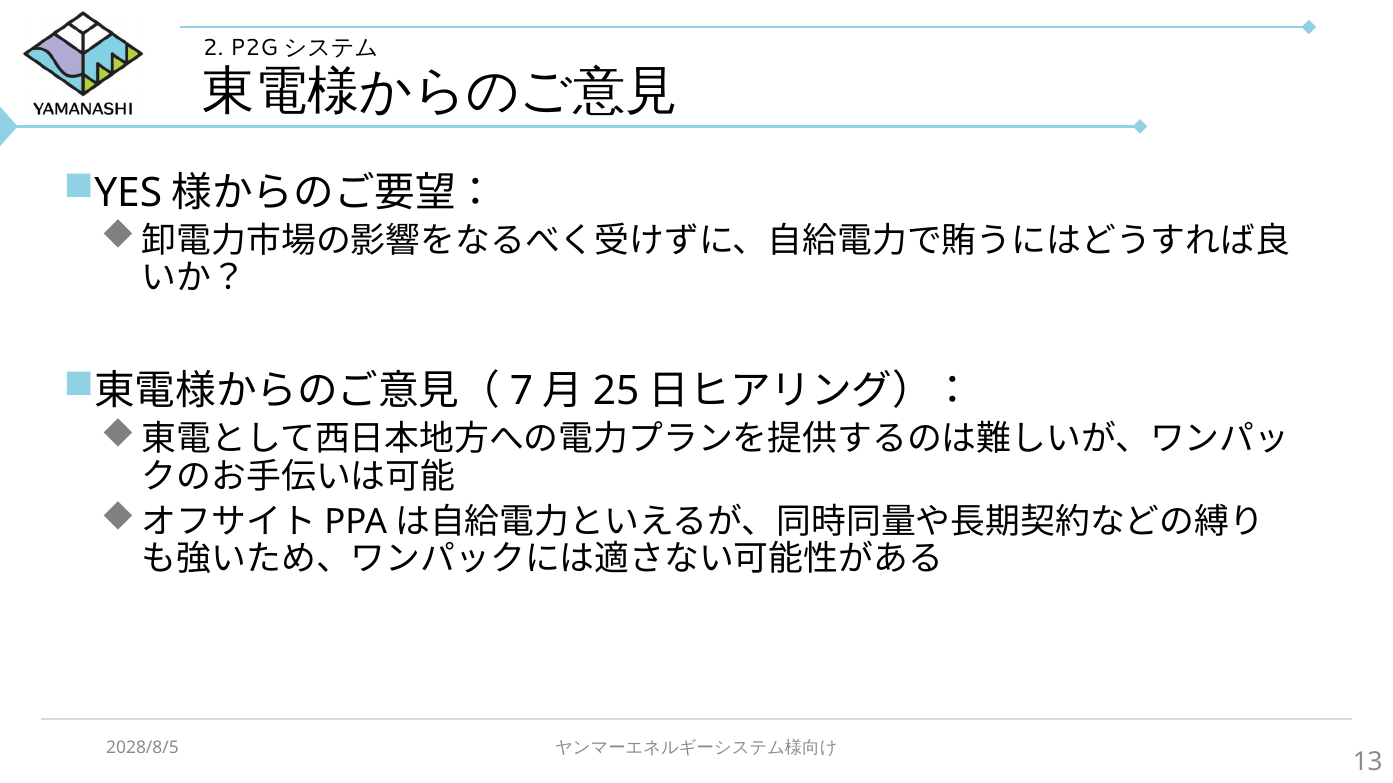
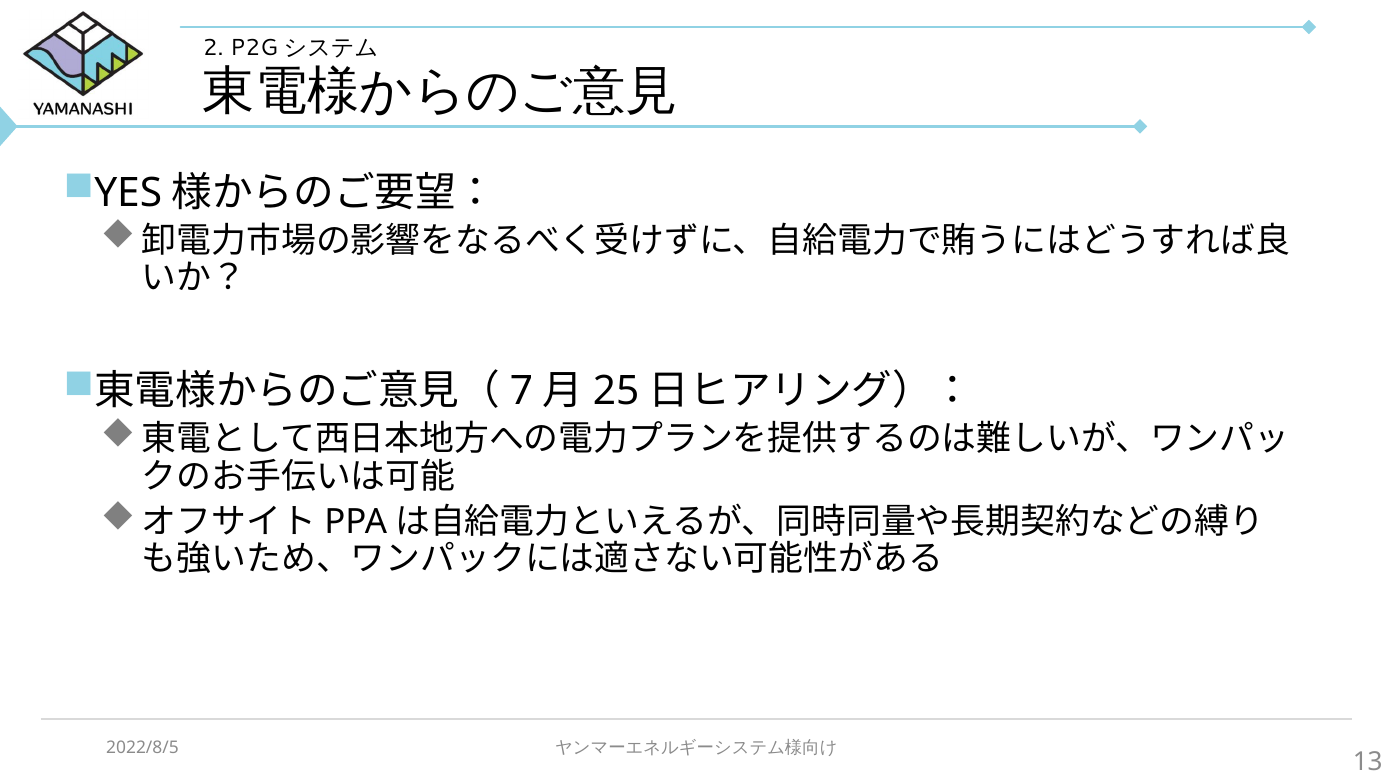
2028/8/5: 2028/8/5 -> 2022/8/5 (142, 748)
